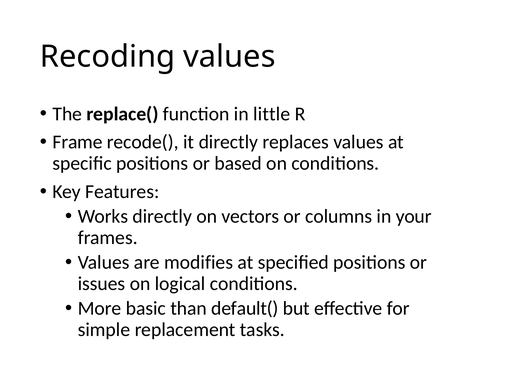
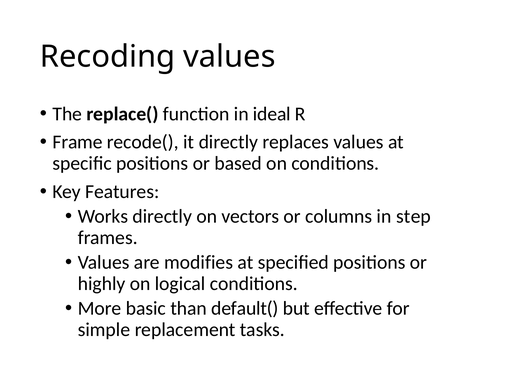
little: little -> ideal (272, 114)
your: your -> step (414, 217)
issues: issues -> highly (102, 284)
